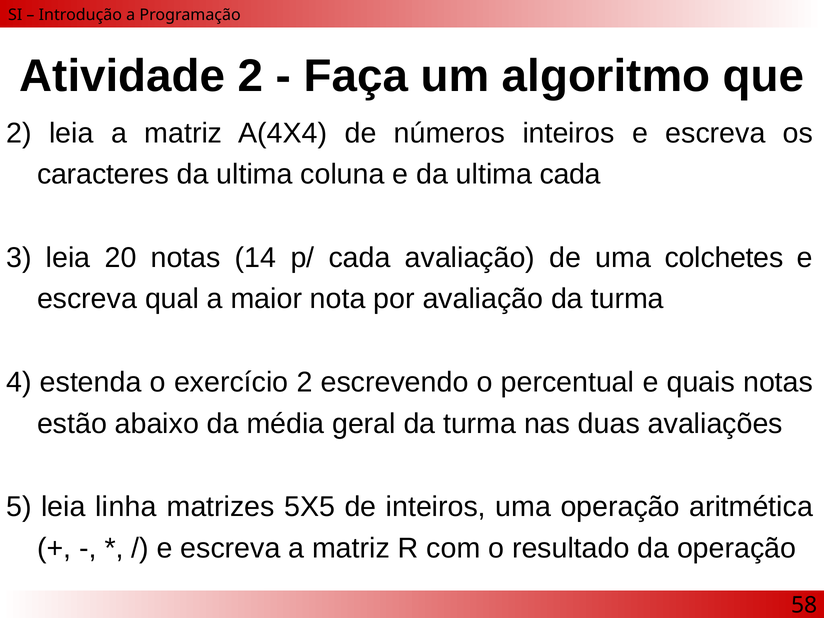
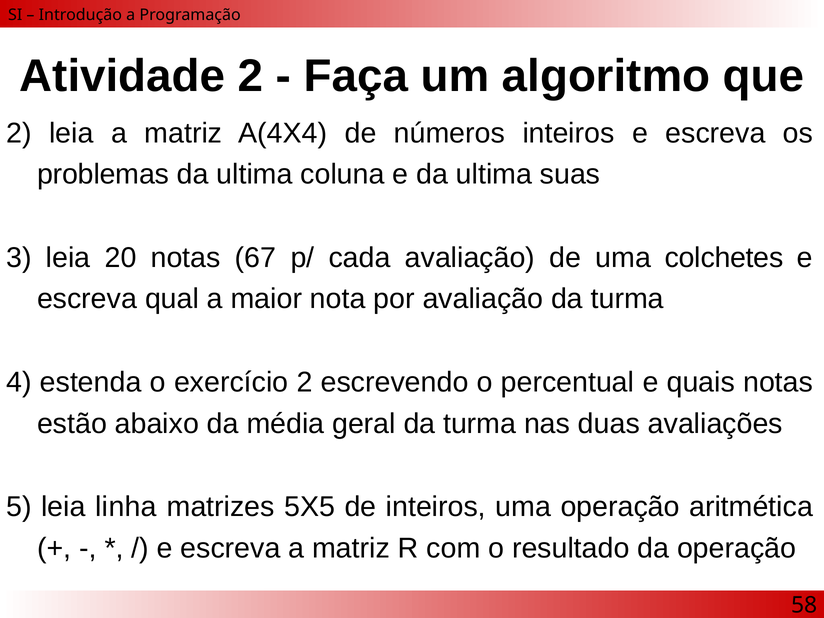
caracteres: caracteres -> problemas (103, 174)
ultima cada: cada -> suas (570, 174)
14: 14 -> 67 (256, 258)
